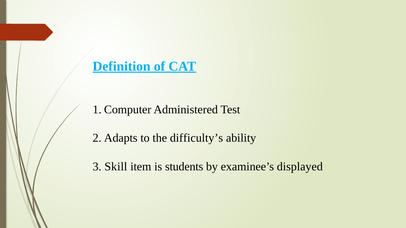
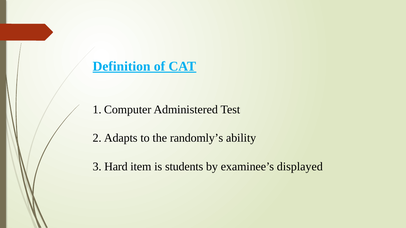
difficulty’s: difficulty’s -> randomly’s (197, 138)
Skill: Skill -> Hard (116, 167)
